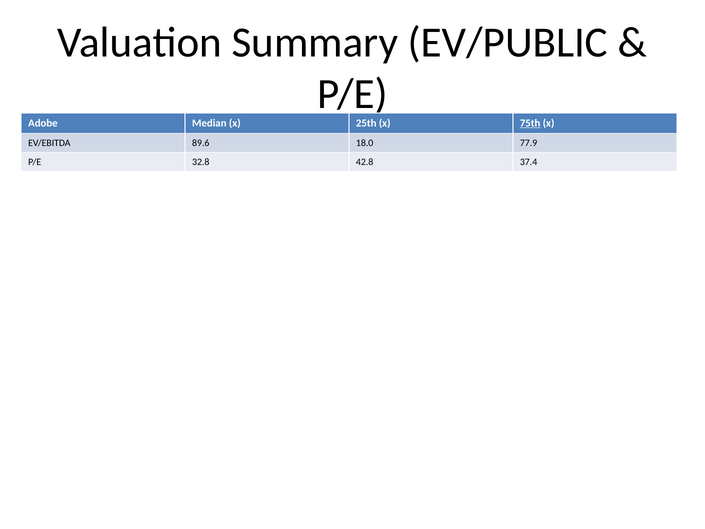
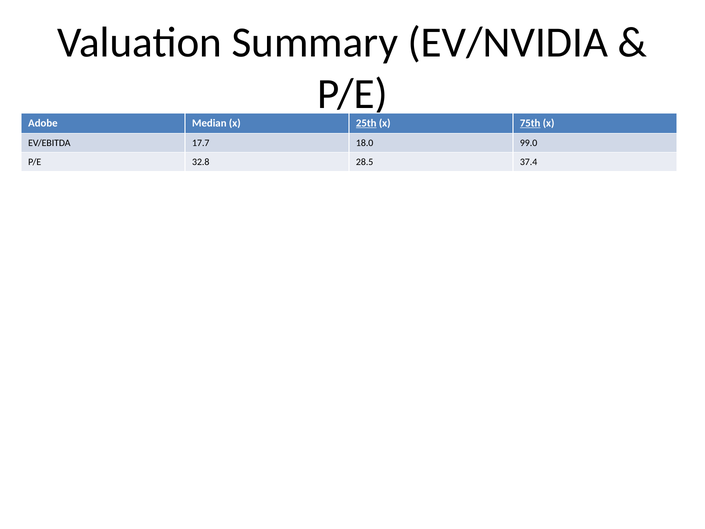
EV/PUBLIC: EV/PUBLIC -> EV/NVIDIA (508, 42)
25th underline: none -> present (366, 123)
89.6: 89.6 -> 17.7 (201, 143)
77.9: 77.9 -> 99.0 (529, 143)
42.8: 42.8 -> 28.5 (365, 162)
